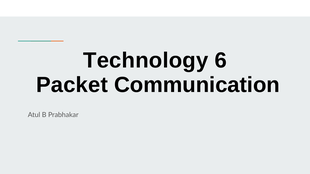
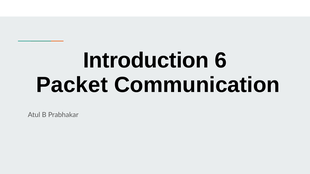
Technology: Technology -> Introduction (146, 61)
